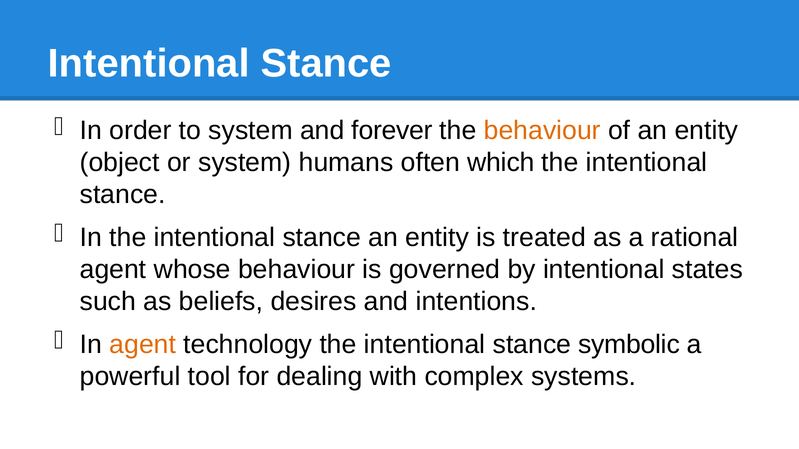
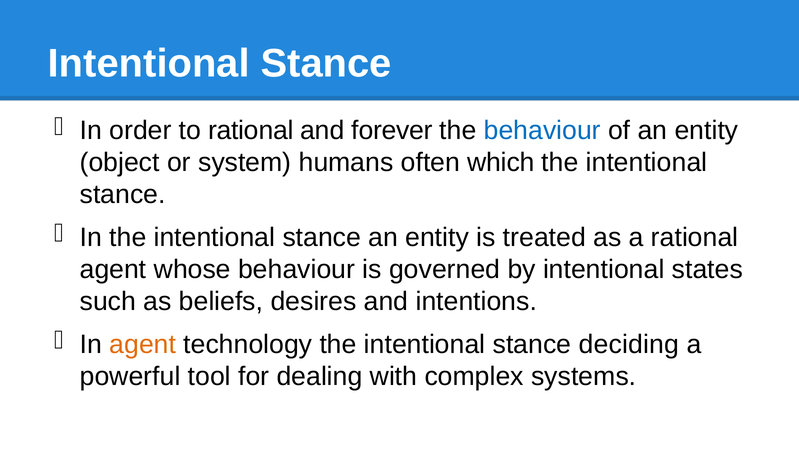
to system: system -> rational (251, 131)
behaviour colour: orange -> blue (542, 131)
symbolic: symbolic -> deciding (629, 345)
